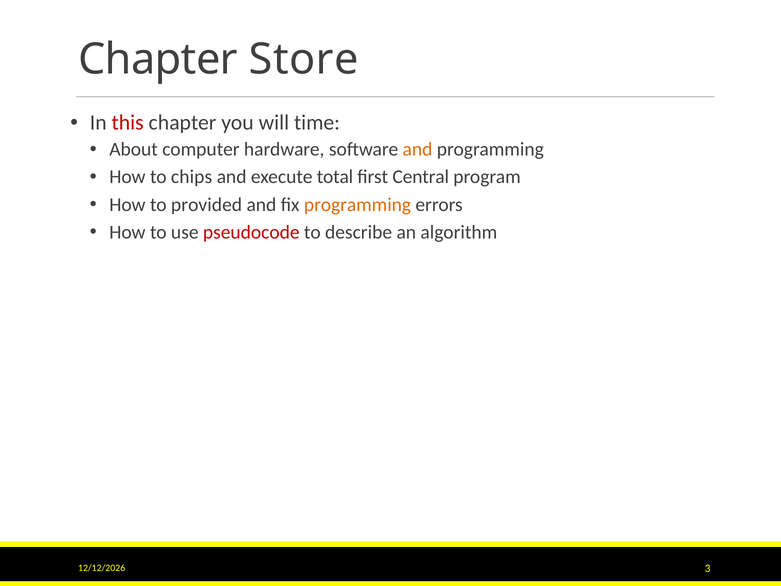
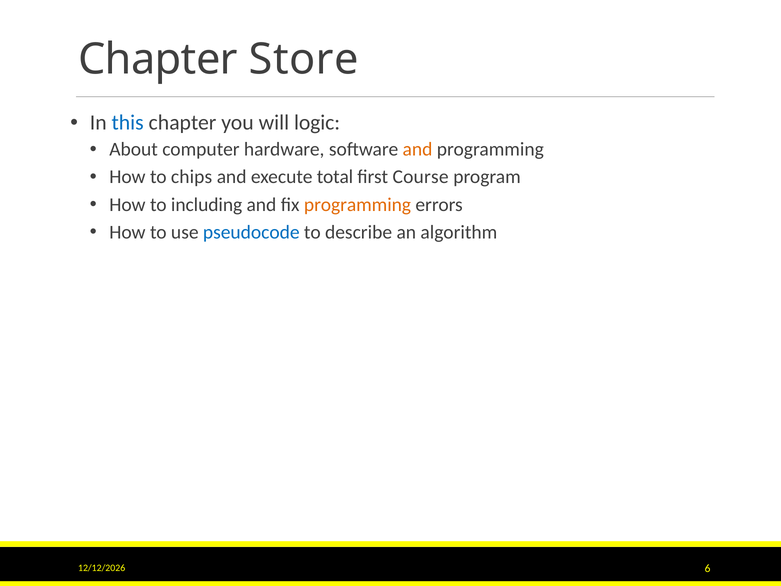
this colour: red -> blue (128, 123)
time: time -> logic (317, 123)
Central: Central -> Course (421, 177)
provided: provided -> including (207, 205)
pseudocode colour: red -> blue (251, 232)
3: 3 -> 6 (708, 568)
